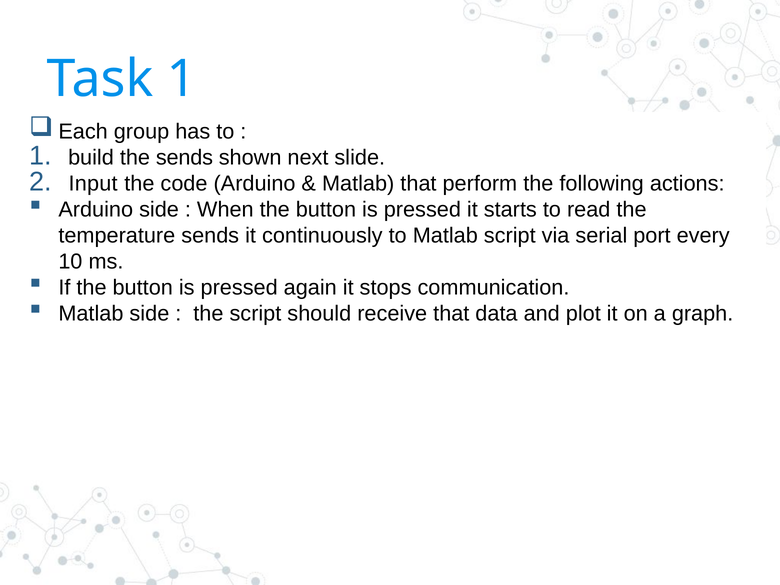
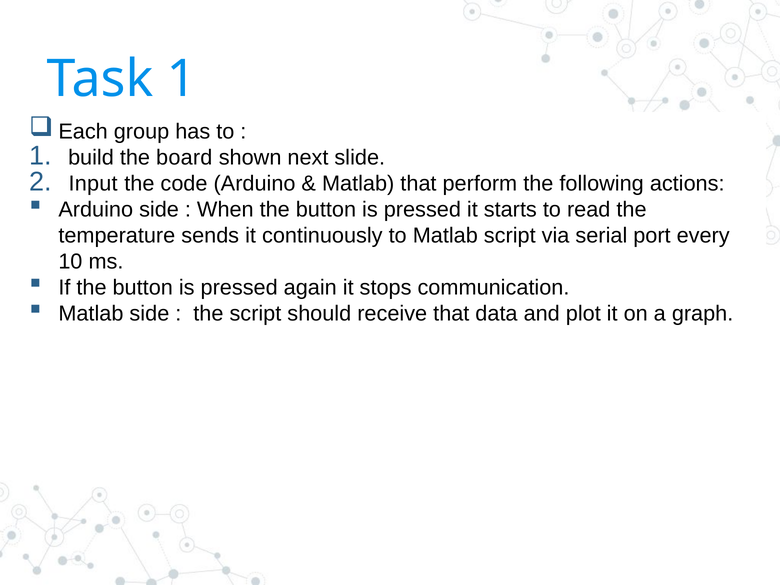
the sends: sends -> board (184, 158)
